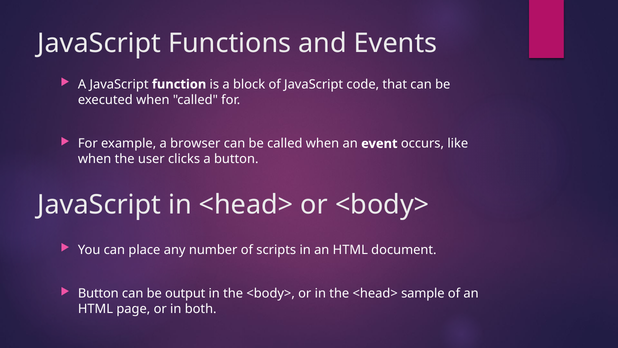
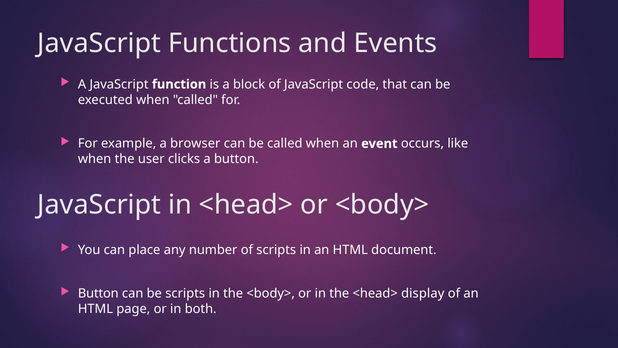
be output: output -> scripts (185, 293)
sample: sample -> display (423, 293)
